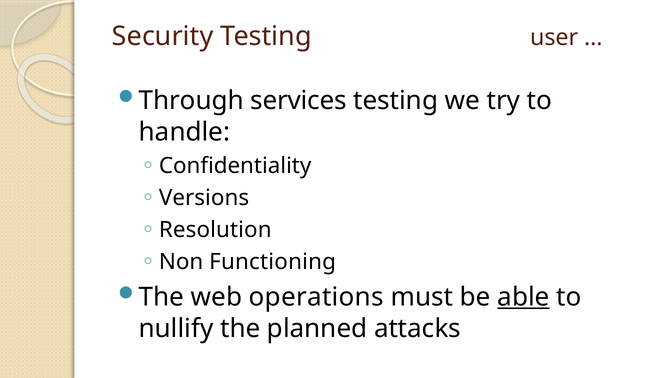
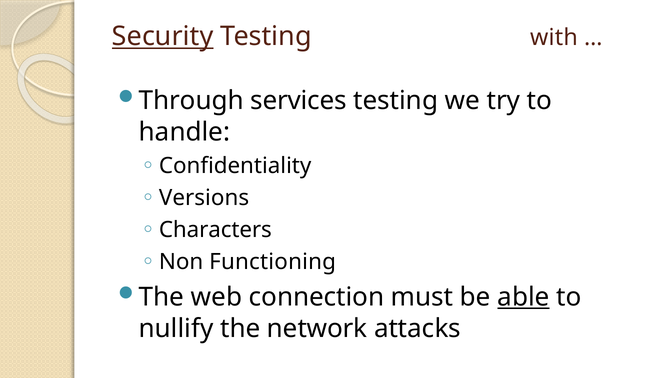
Security underline: none -> present (163, 36)
user: user -> with (554, 38)
Resolution: Resolution -> Characters (215, 230)
operations: operations -> connection (316, 297)
planned: planned -> network (317, 328)
